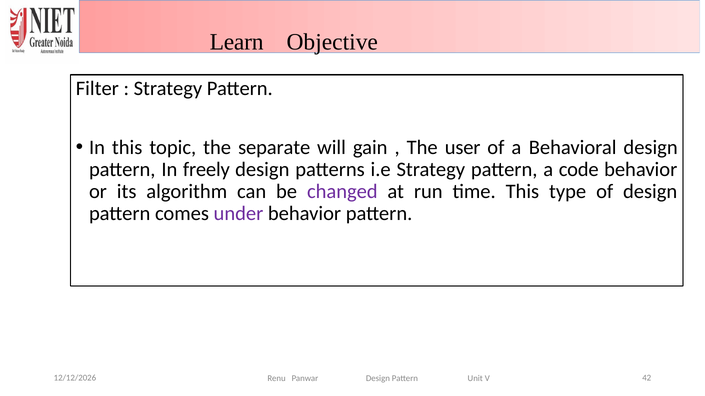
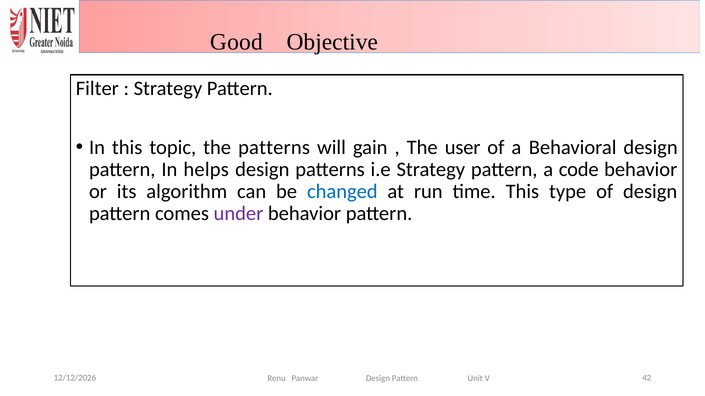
Learn: Learn -> Good (236, 42)
the separate: separate -> patterns (274, 148)
freely: freely -> helps (206, 170)
changed colour: purple -> blue (342, 192)
